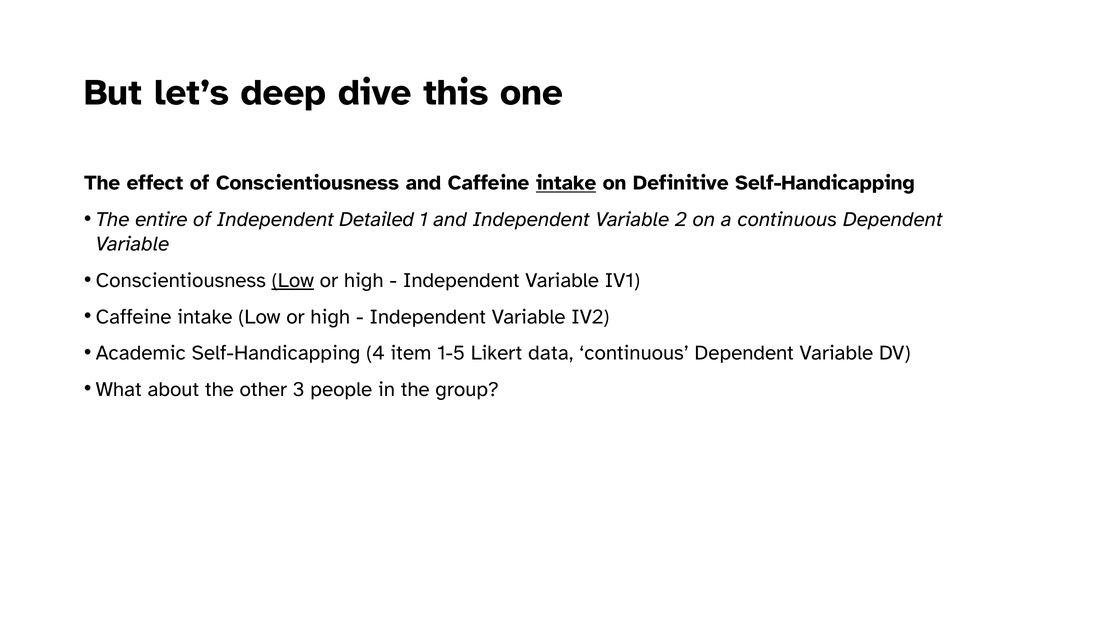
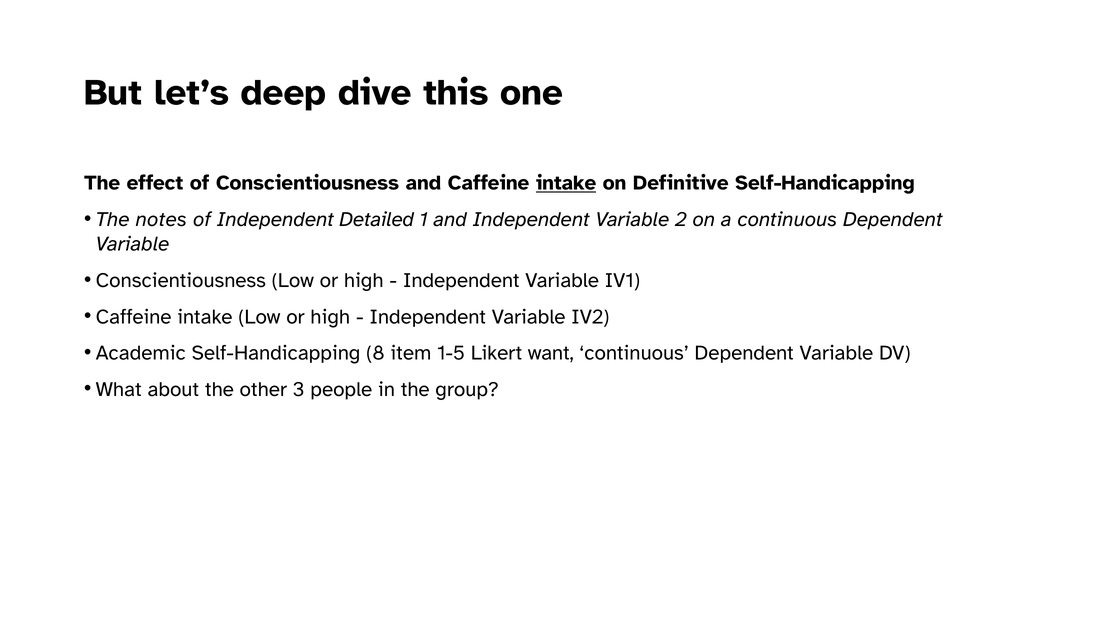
entire: entire -> notes (161, 219)
Low underline: present -> none (293, 280)
4: 4 -> 8 (376, 353)
data: data -> want (551, 353)
